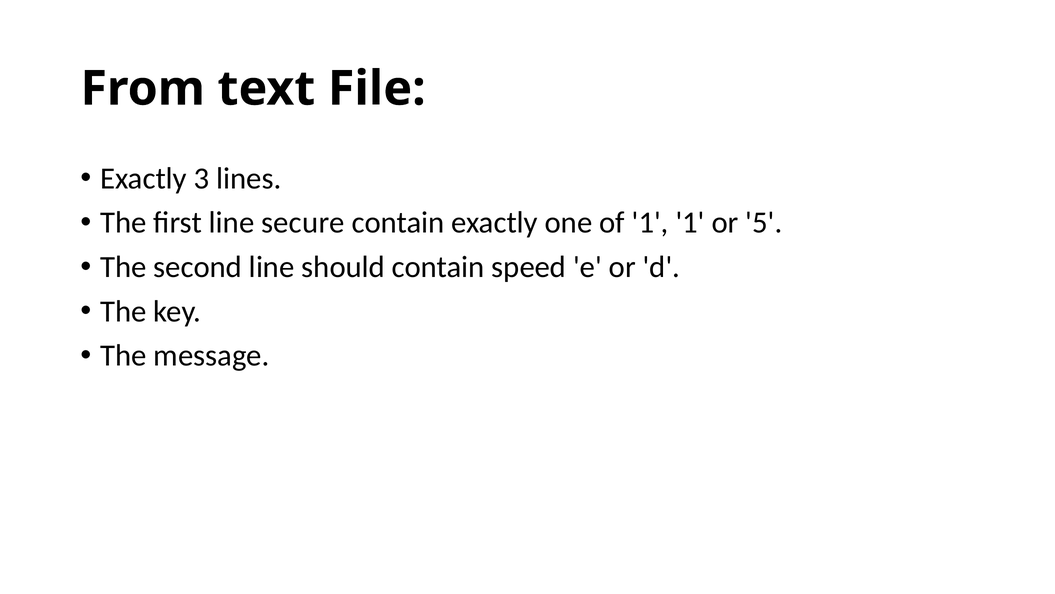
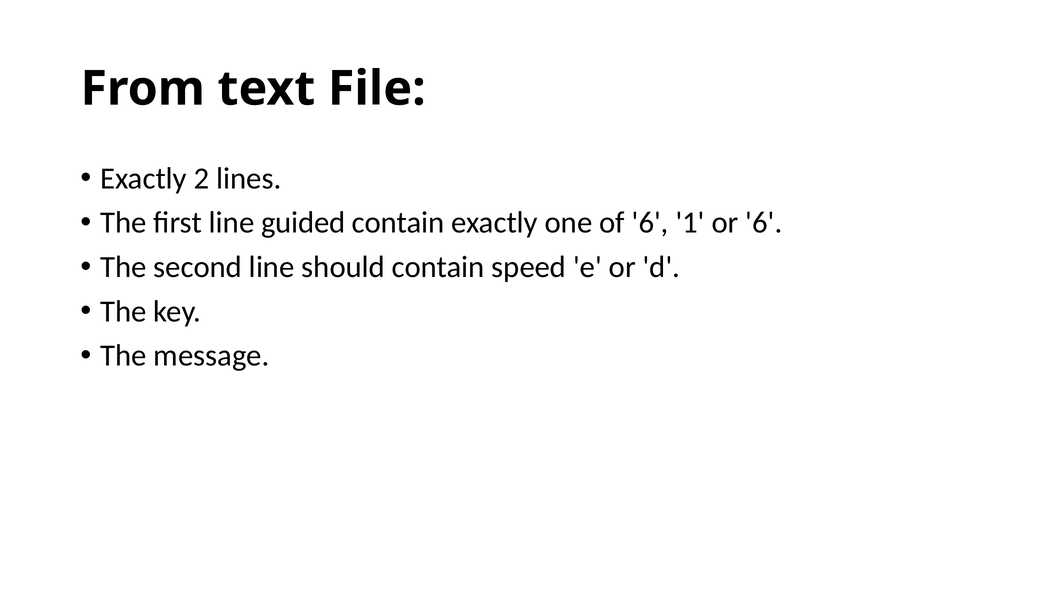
3: 3 -> 2 (202, 178)
secure: secure -> guided (303, 223)
of 1: 1 -> 6 (650, 223)
or 5: 5 -> 6 (764, 223)
